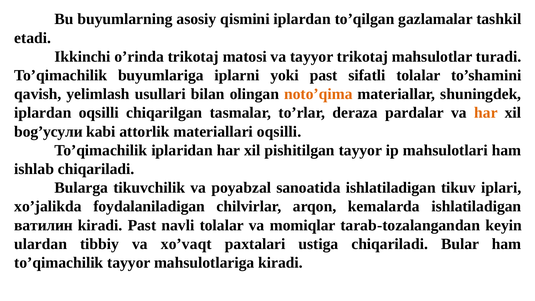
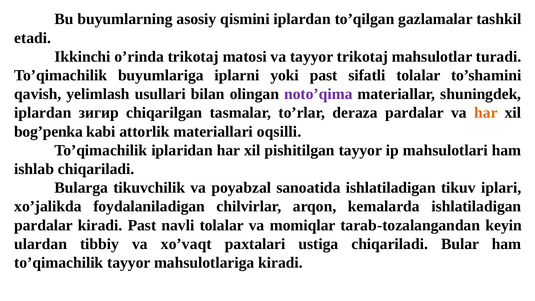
noto’qima colour: orange -> purple (318, 94)
iplardan oqsilli: oqsilli -> зигир (99, 113)
bog’усули: bog’усули -> bog’penka (48, 132)
ватилин: ватилин -> pardalar (44, 225)
